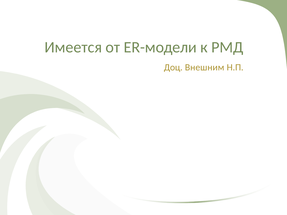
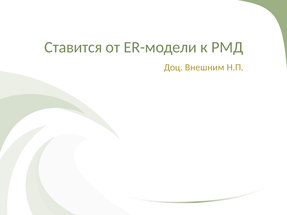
Имеется: Имеется -> Ставится (73, 47)
